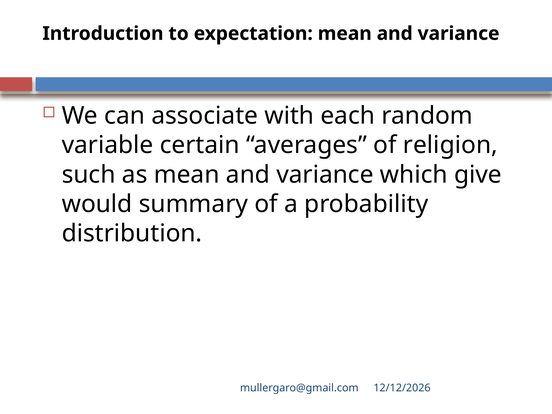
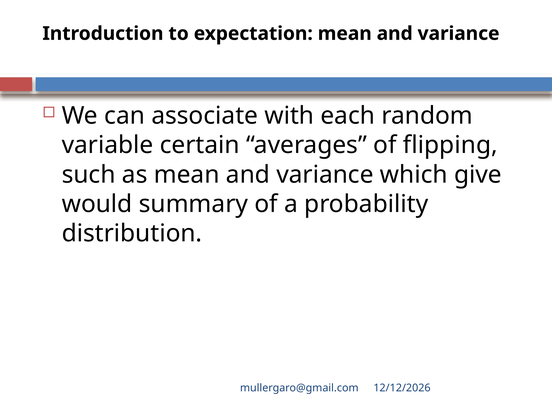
religion: religion -> flipping (450, 145)
